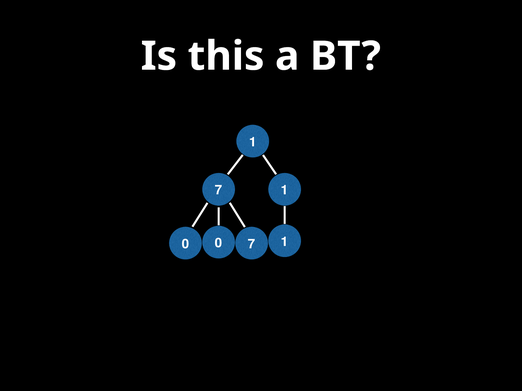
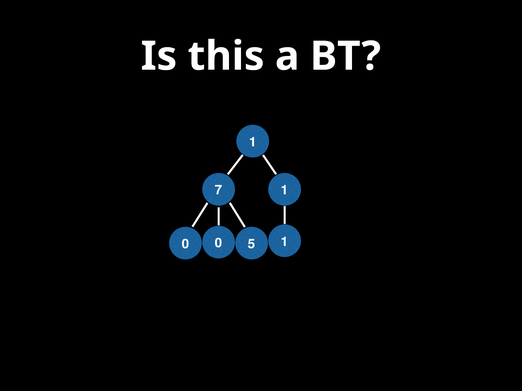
7: 7 -> 5 (252, 244)
